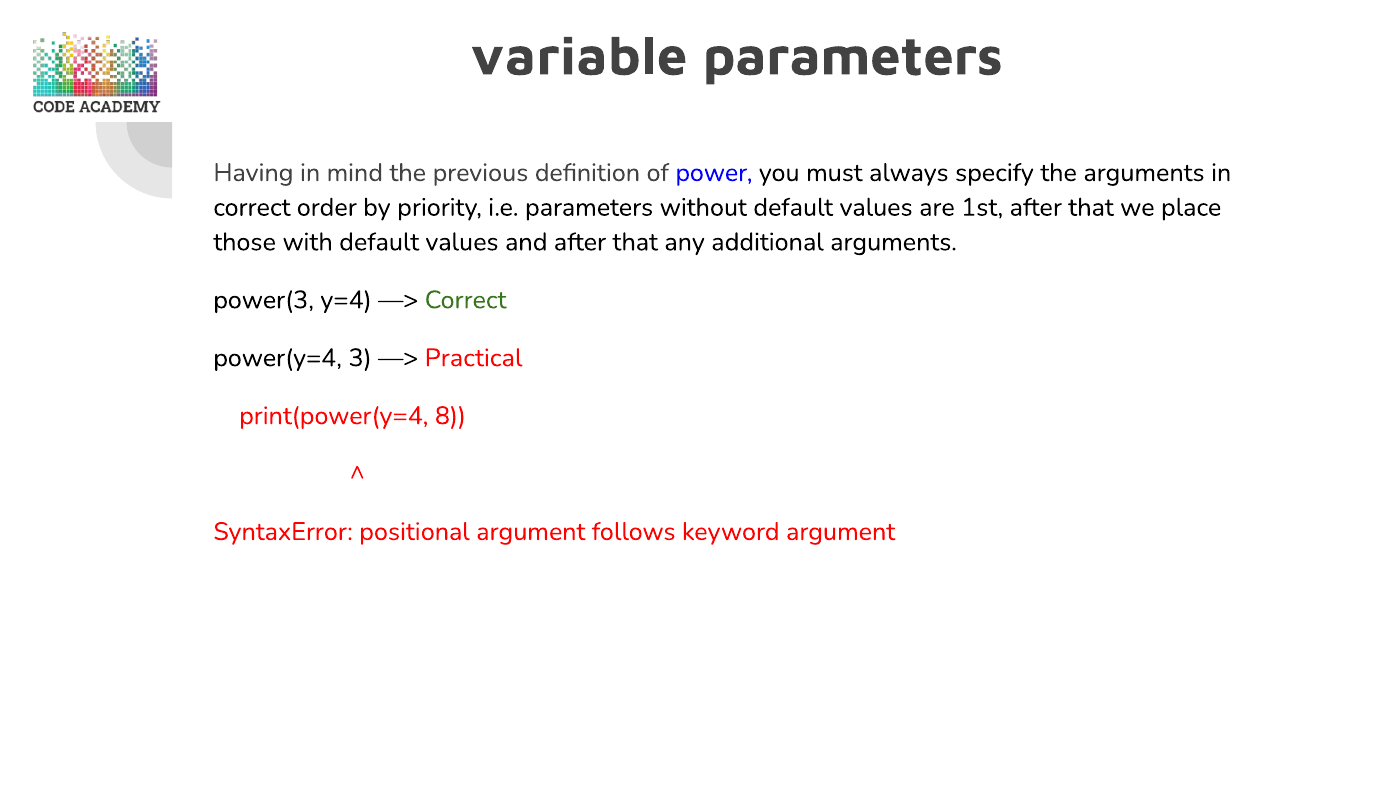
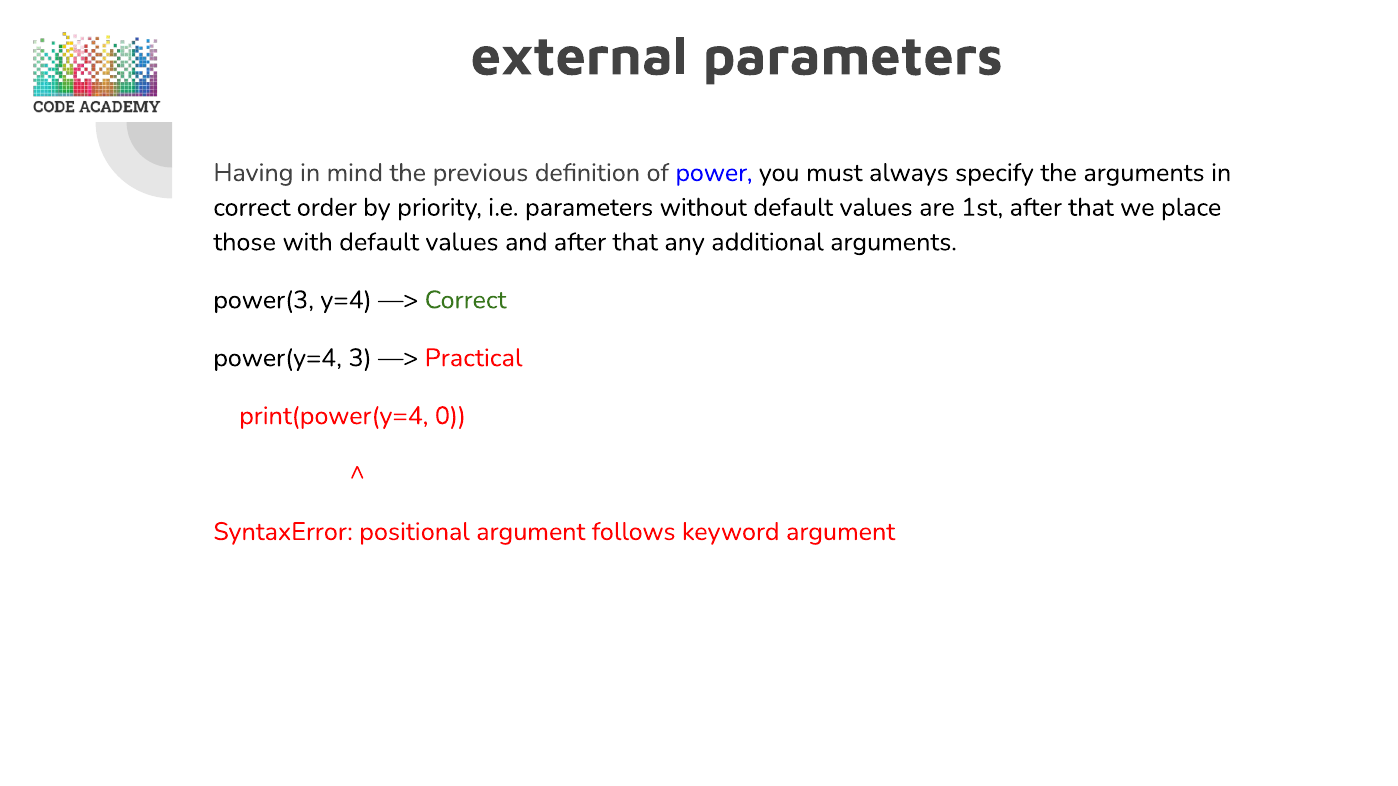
variable: variable -> external (579, 57)
8: 8 -> 0 (450, 416)
